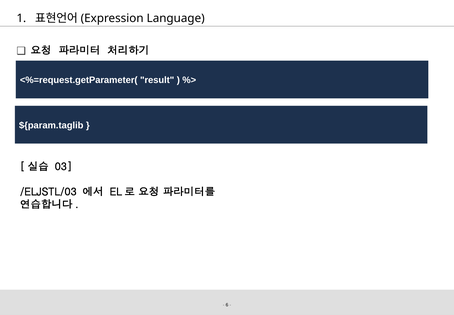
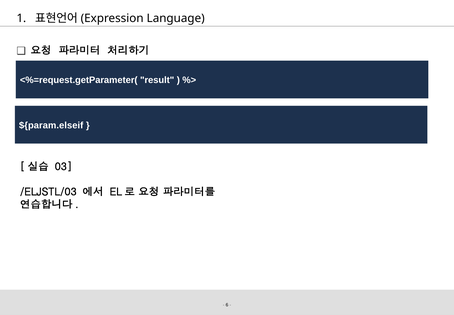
${param.taglib: ${param.taglib -> ${param.elseif (51, 125)
